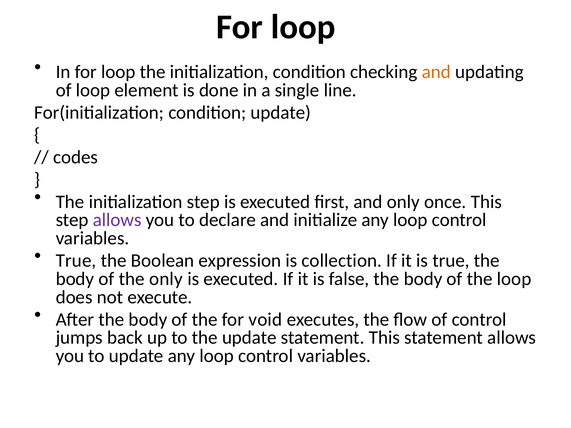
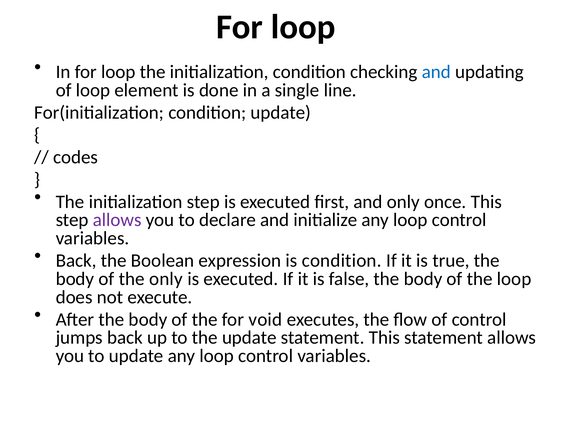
and colour: orange -> blue (436, 72)
True: True -> Back (76, 261)
is collection: collection -> condition (342, 261)
